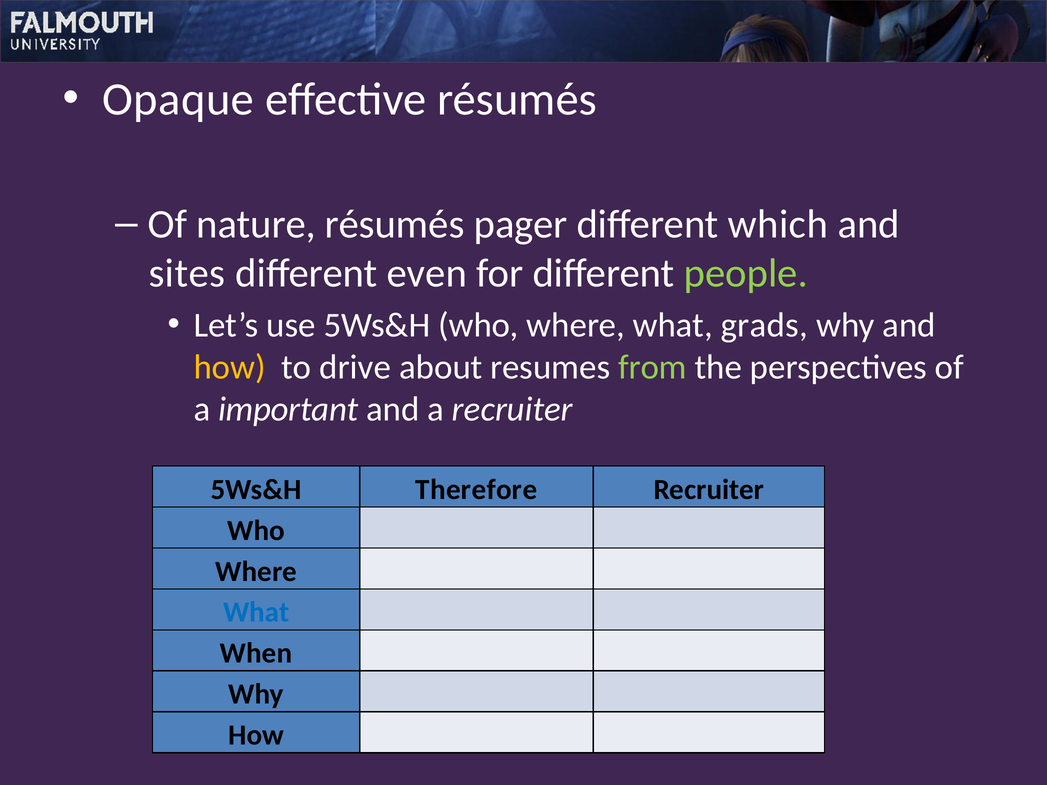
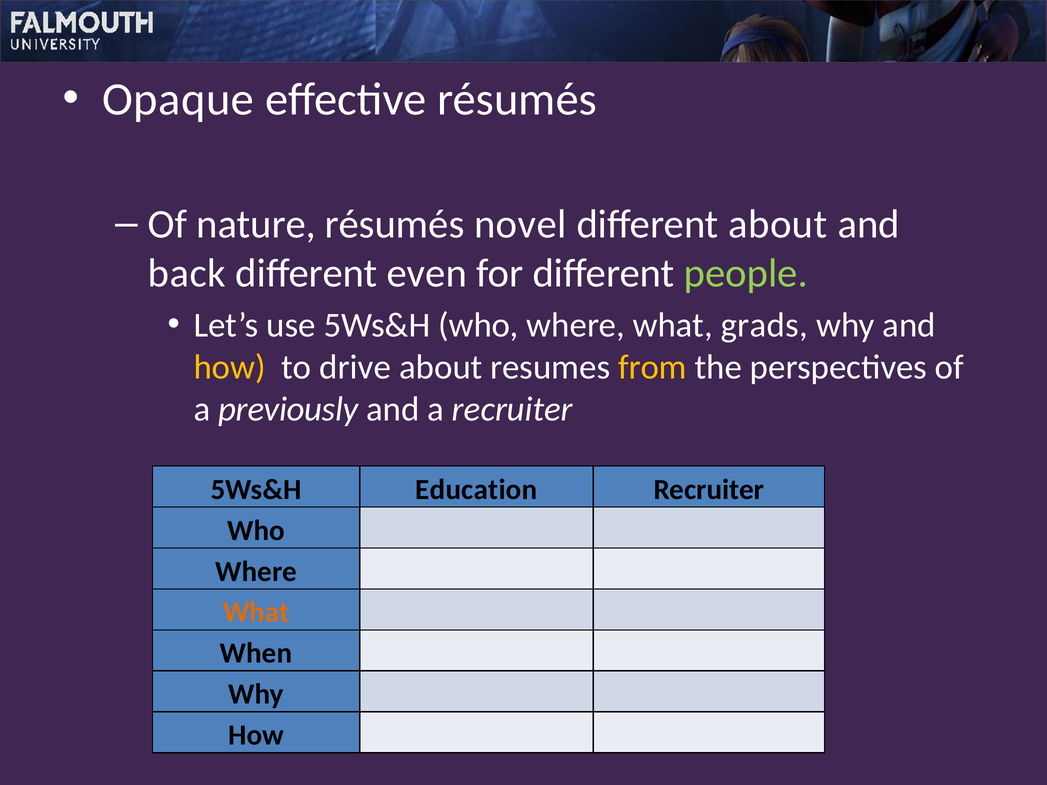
pager: pager -> novel (520, 225)
different which: which -> about (778, 225)
sites: sites -> back (187, 273)
from colour: light green -> yellow (652, 367)
important: important -> previously (288, 409)
Therefore: Therefore -> Education (476, 490)
What colour: blue -> orange (256, 613)
